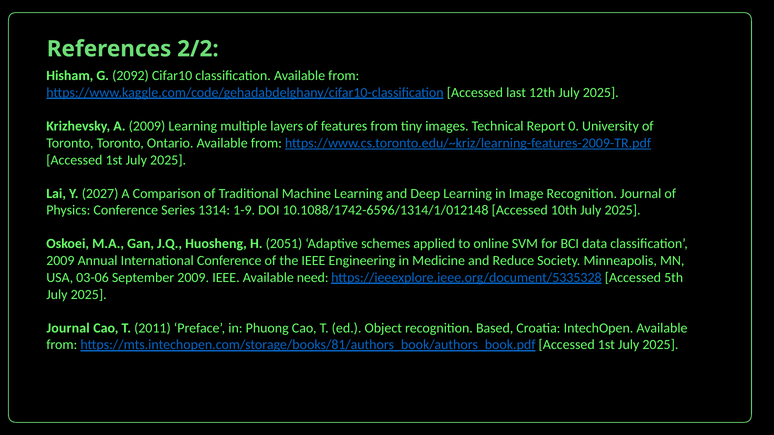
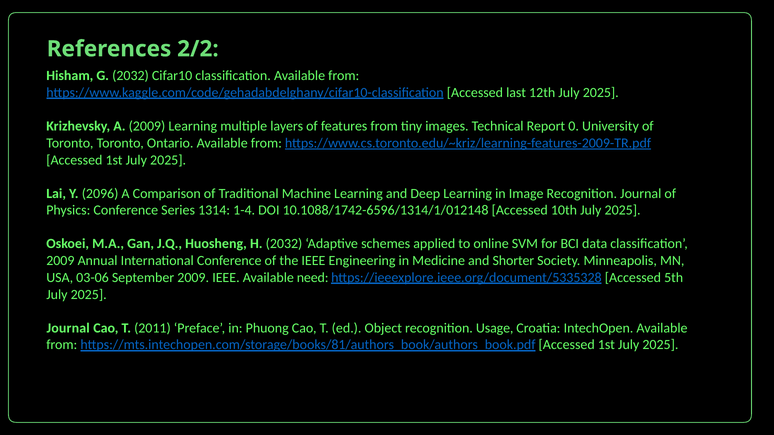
G 2092: 2092 -> 2032 (131, 76)
2027: 2027 -> 2096 (100, 194)
1-9: 1-9 -> 1-4 (244, 211)
H 2051: 2051 -> 2032 (284, 244)
Reduce: Reduce -> Shorter (513, 261)
Based: Based -> Usage (495, 328)
